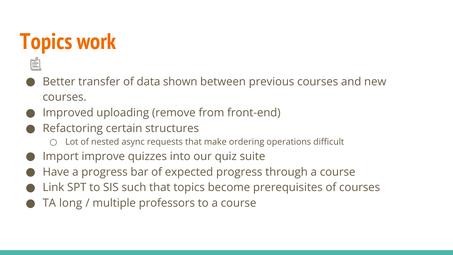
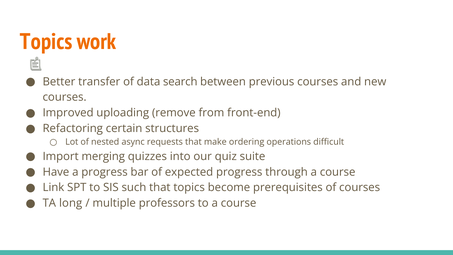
shown: shown -> search (180, 82)
improve: improve -> merging (103, 156)
